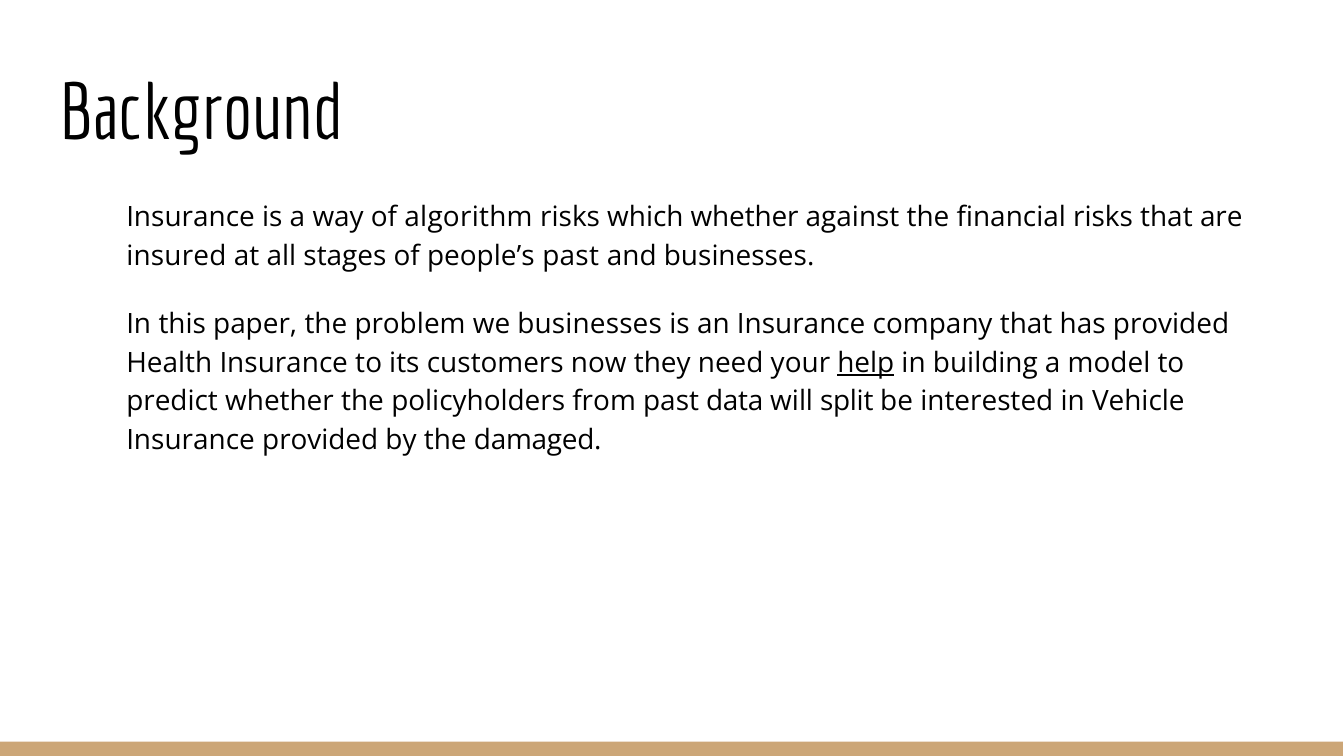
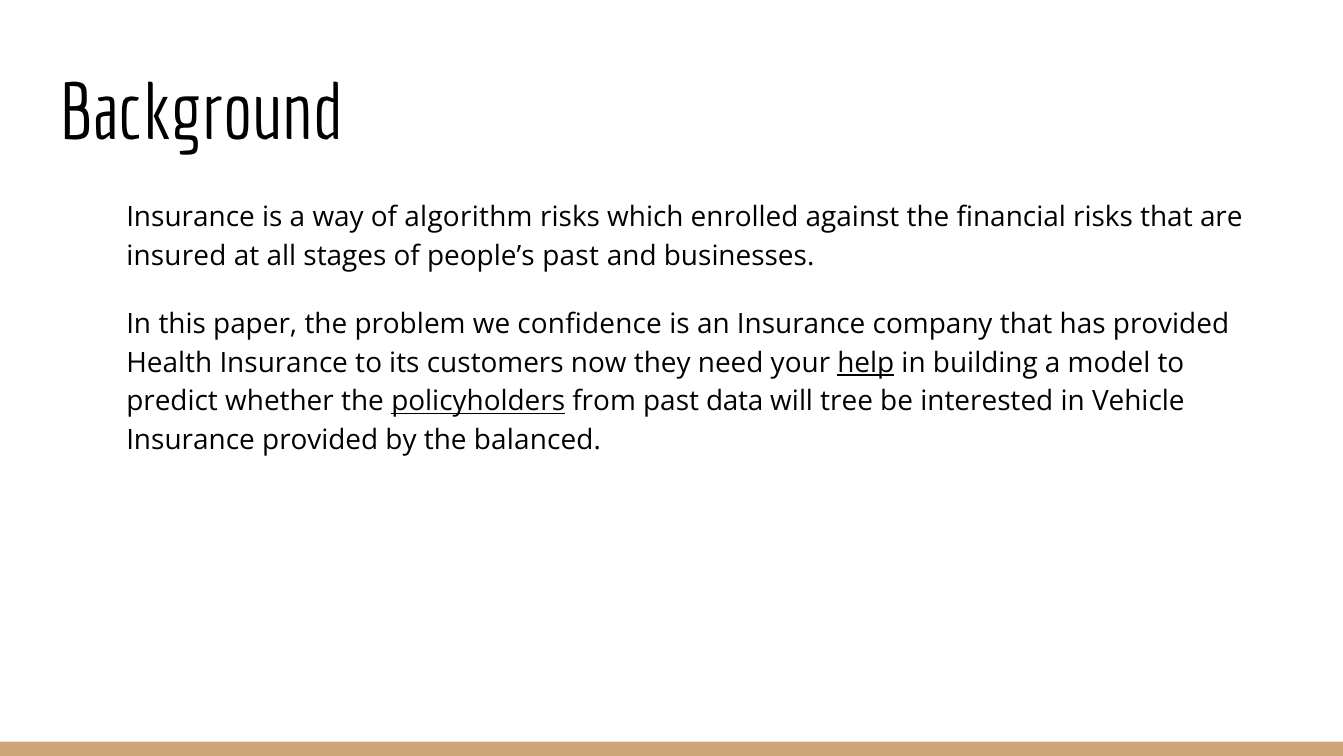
which whether: whether -> enrolled (745, 217)
we businesses: businesses -> confidence (590, 324)
policyholders underline: none -> present (478, 401)
split: split -> tree (847, 401)
damaged: damaged -> balanced (537, 440)
